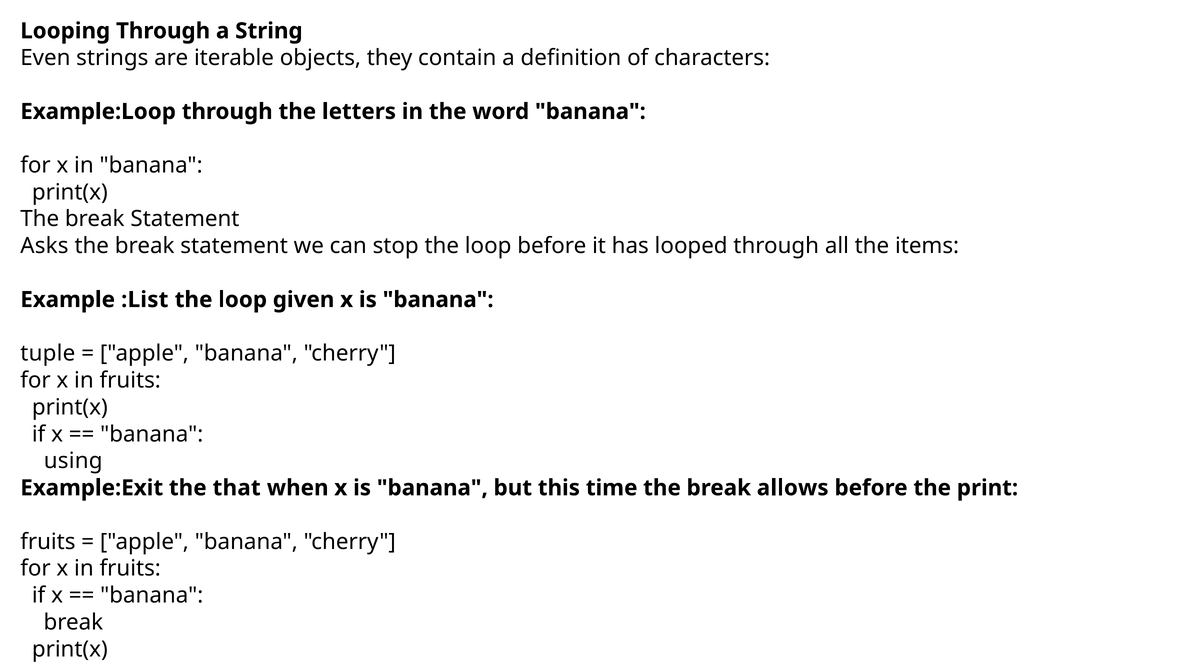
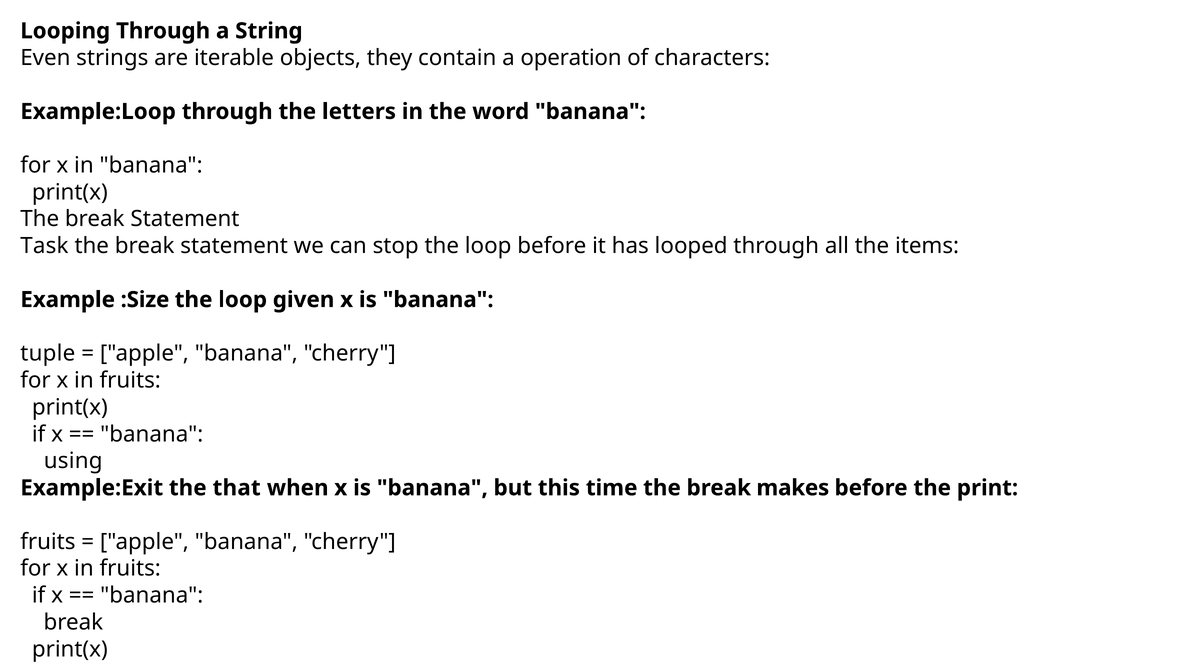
definition: definition -> operation (571, 58)
Asks: Asks -> Task (44, 246)
:List: :List -> :Size (145, 300)
allows: allows -> makes (793, 488)
